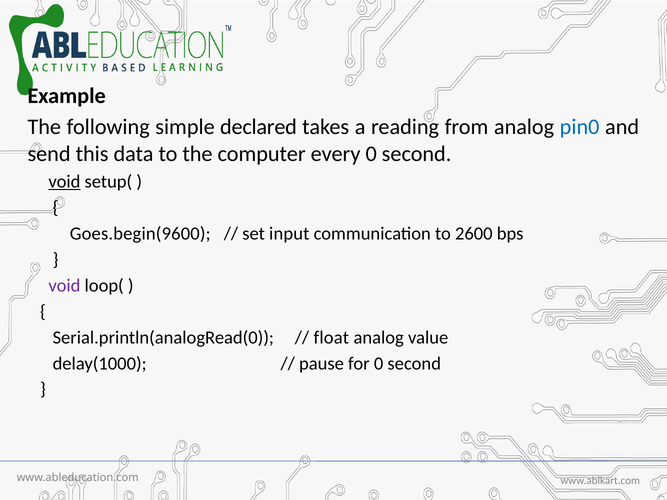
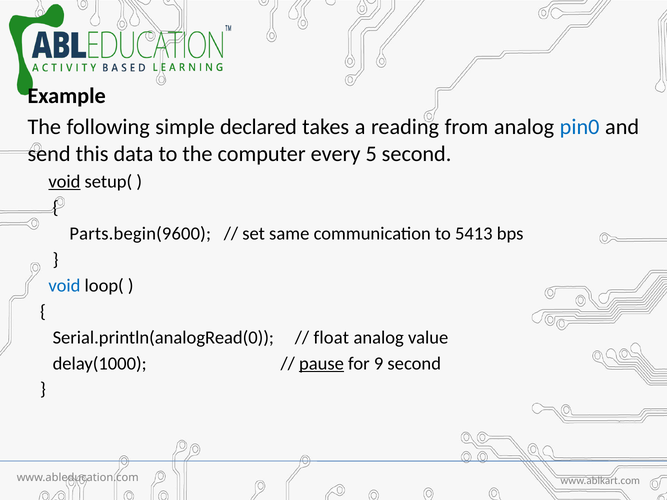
every 0: 0 -> 5 (371, 154)
Goes.begin(9600: Goes.begin(9600 -> Parts.begin(9600 (140, 234)
input: input -> same (289, 234)
2600: 2600 -> 5413 (474, 234)
void colour: purple -> blue (64, 286)
pause underline: none -> present (322, 364)
for 0: 0 -> 9 (379, 364)
